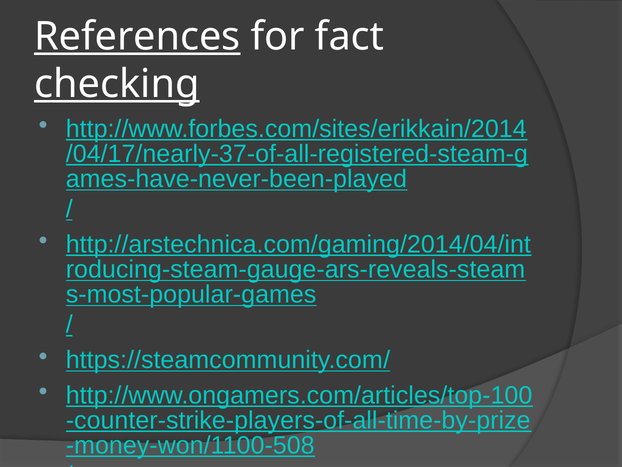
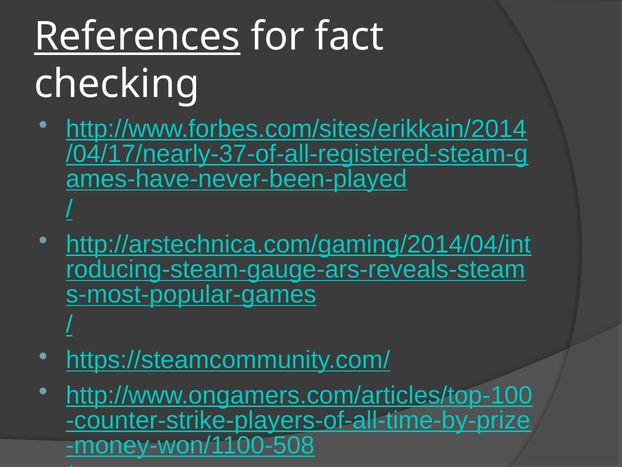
checking underline: present -> none (117, 84)
